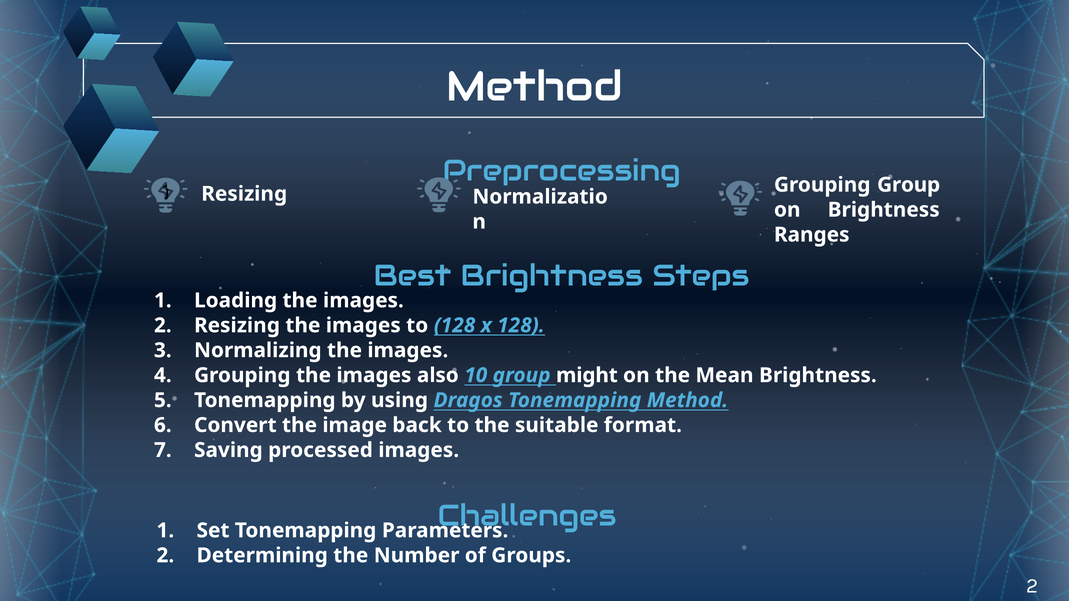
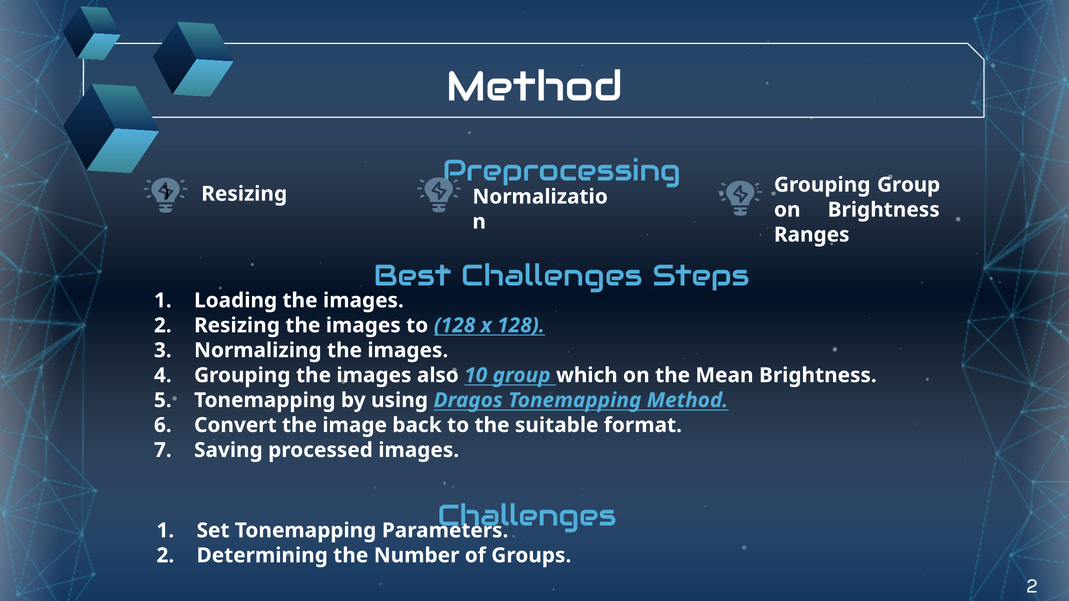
Best Brightness: Brightness -> Challenges (552, 276)
might: might -> which (587, 375)
